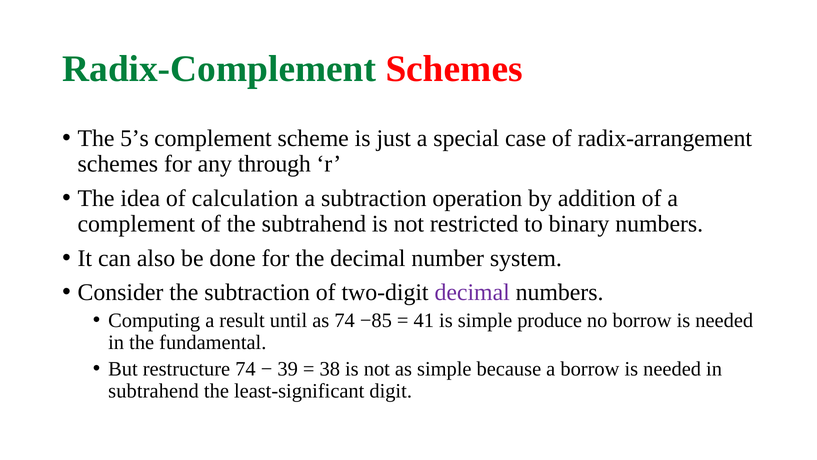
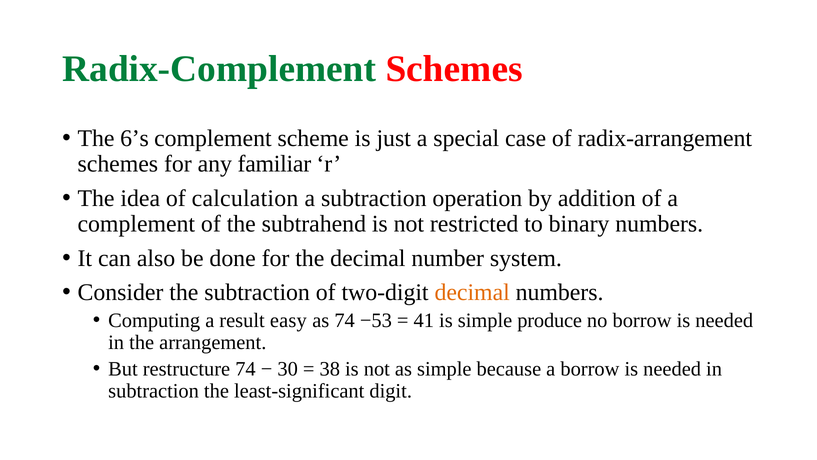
5’s: 5’s -> 6’s (134, 138)
through: through -> familiar (274, 164)
decimal colour: purple -> orange (472, 292)
until: until -> easy (288, 320)
−85: −85 -> −53 (376, 320)
fundamental: fundamental -> arrangement (213, 342)
39: 39 -> 30 (288, 369)
subtrahend: subtrahend -> subtraction (154, 391)
